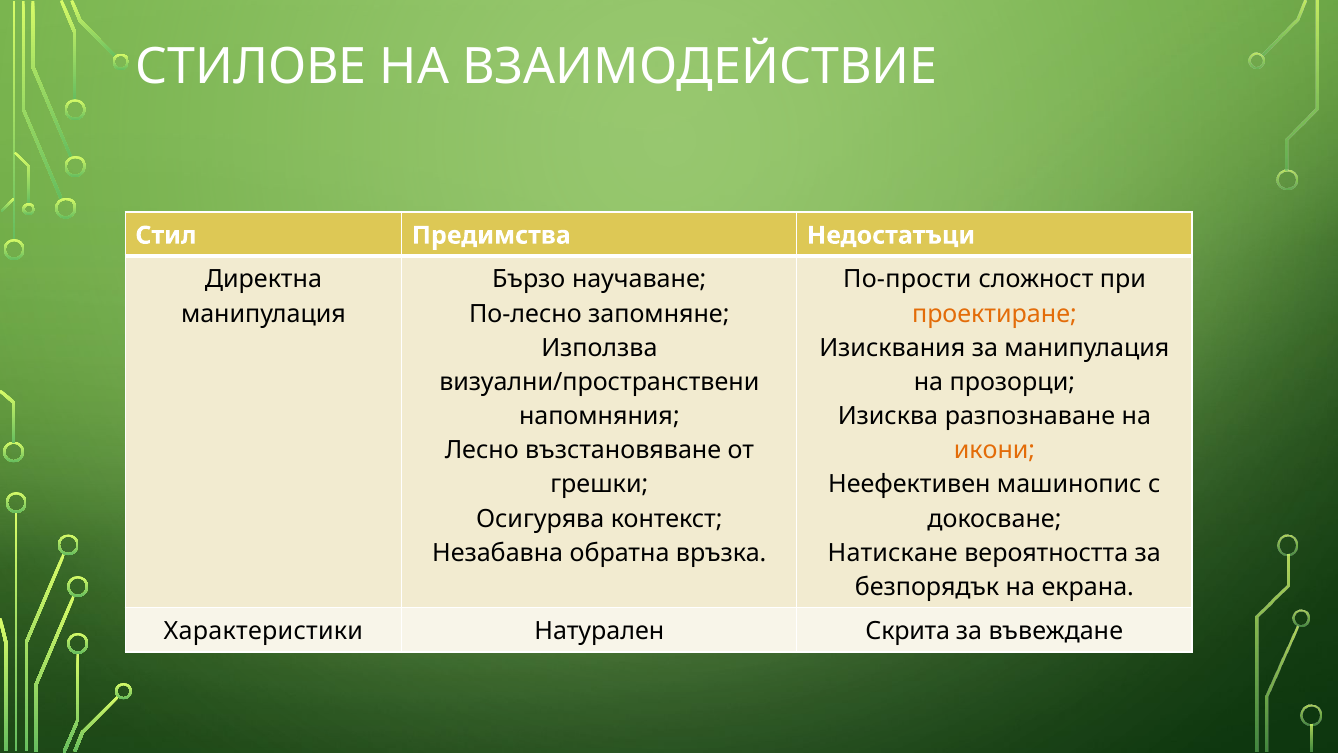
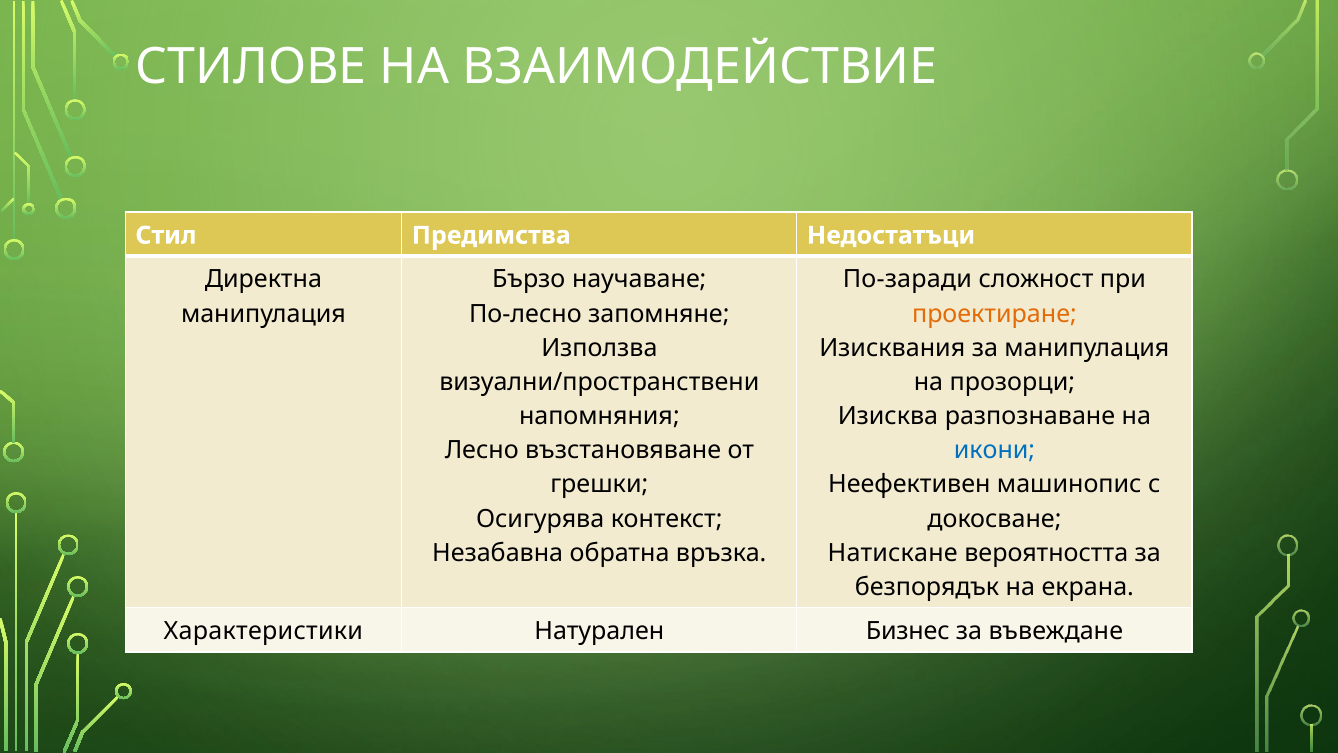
По-прости: По-прости -> По-заради (907, 280)
икони colour: orange -> blue (995, 450)
Скрита: Скрита -> Бизнес (908, 631)
